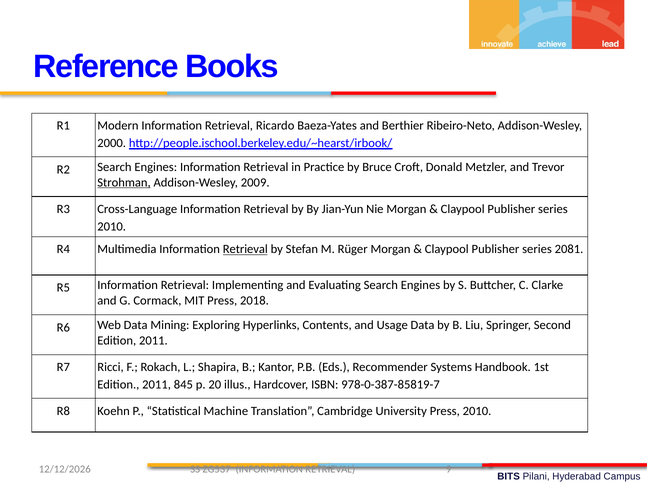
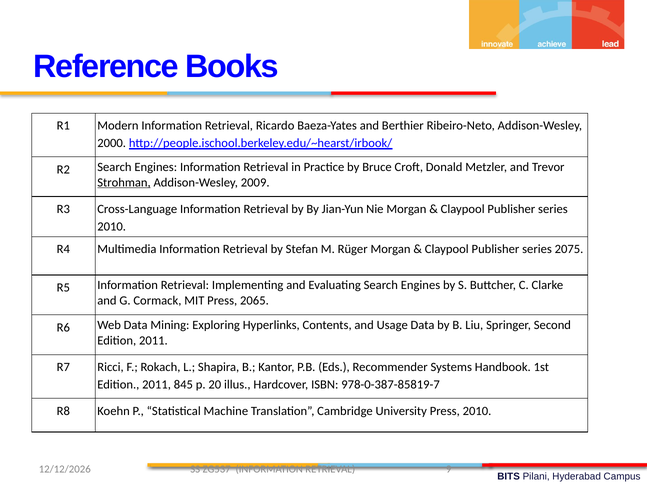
Retrieval underline: present -> none (245, 249)
2081: 2081 -> 2075 (569, 249)
2018: 2018 -> 2065 (254, 301)
